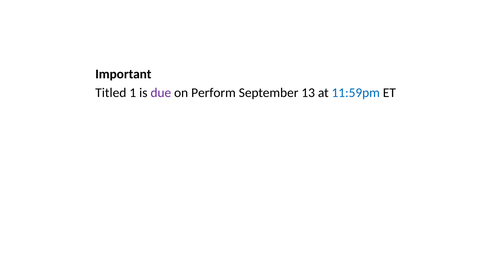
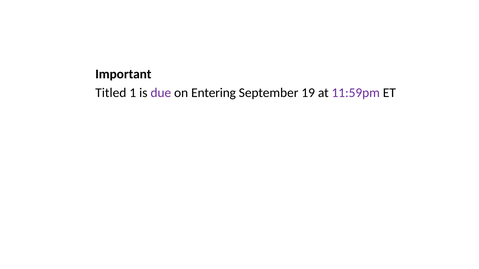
Perform: Perform -> Entering (214, 93)
13: 13 -> 19 (308, 93)
11:59pm colour: blue -> purple (356, 93)
